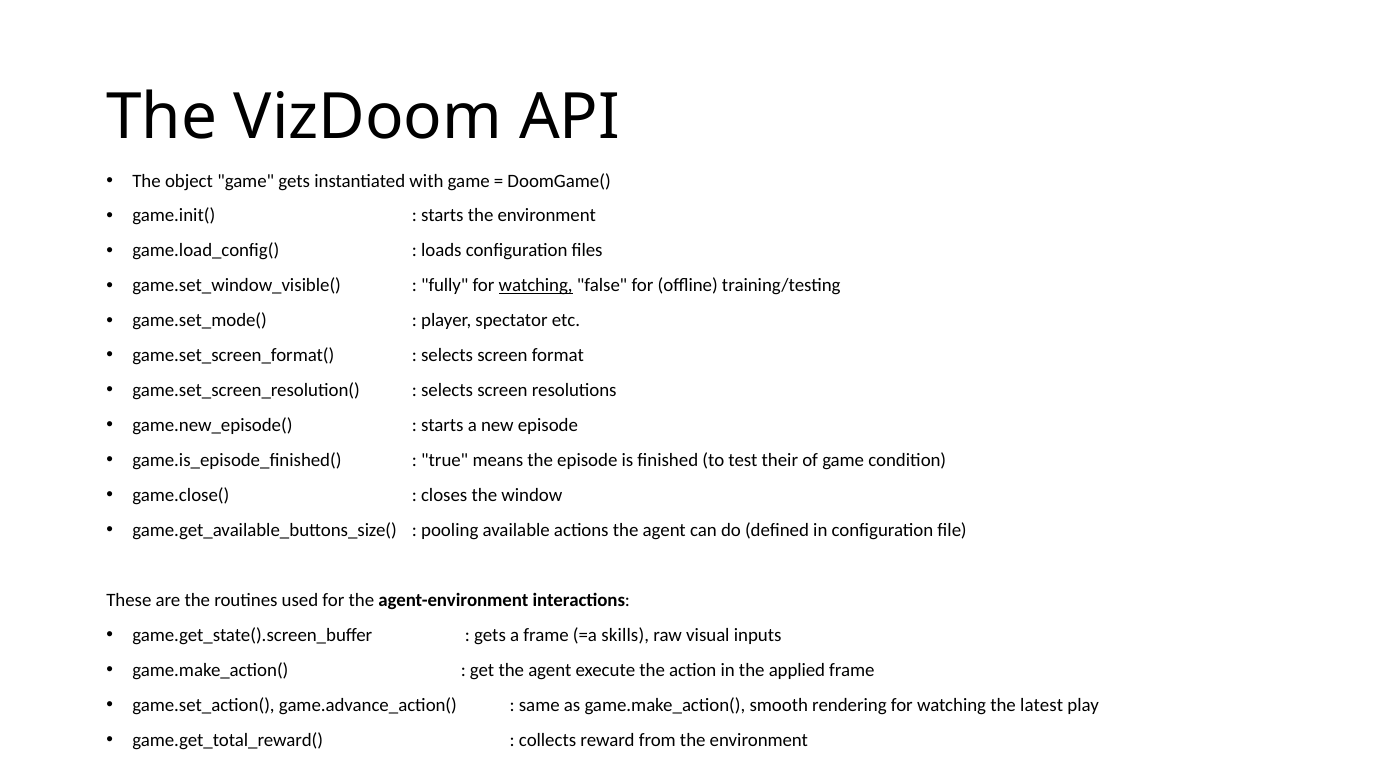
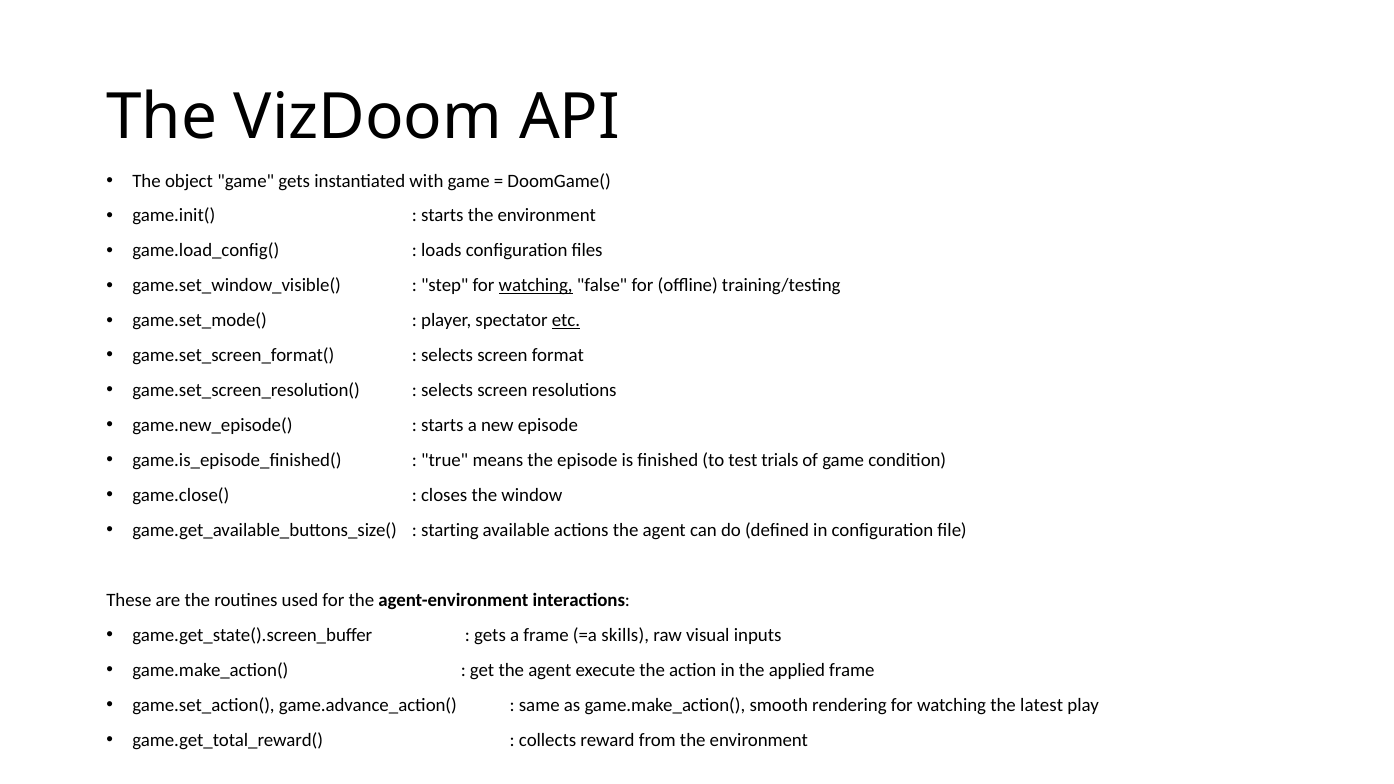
fully: fully -> step (445, 286)
etc underline: none -> present (566, 321)
their: their -> trials (780, 460)
pooling: pooling -> starting (450, 530)
